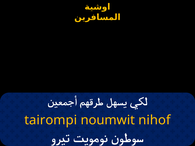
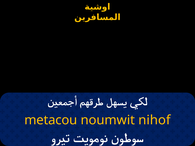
tairompi: tairompi -> metacou (51, 120)
